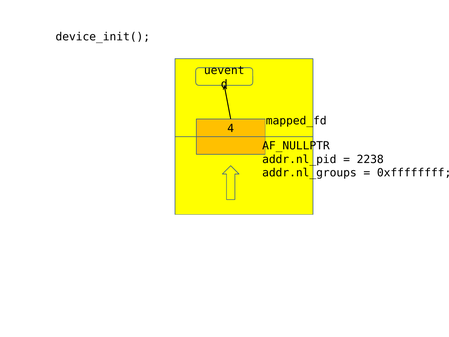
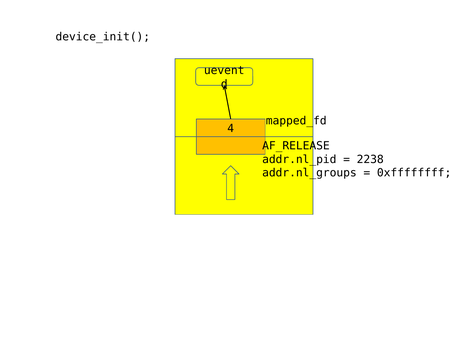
AF_NULLPTR: AF_NULLPTR -> AF_RELEASE (296, 146)
